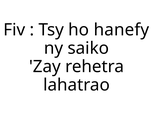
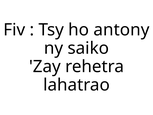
hanefy: hanefy -> antony (121, 30)
